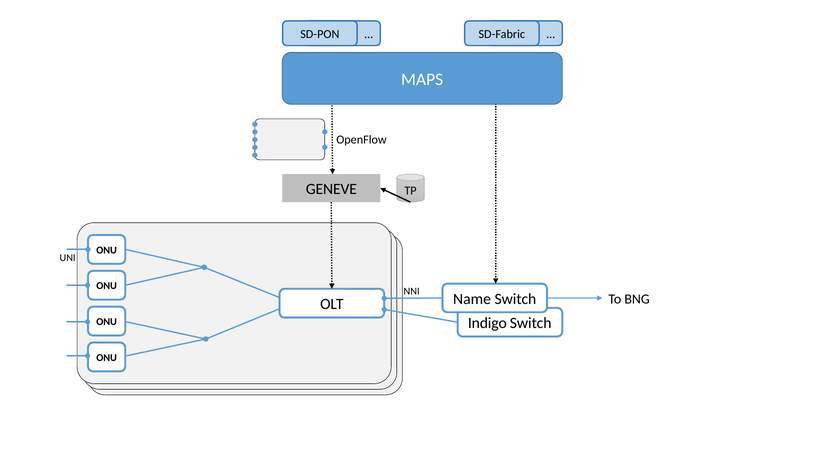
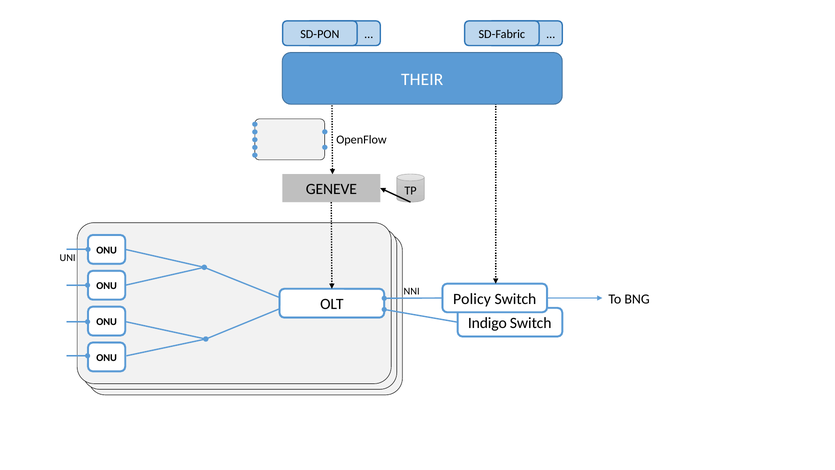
MAPS: MAPS -> THEIR (422, 80)
Name: Name -> Policy (472, 299)
